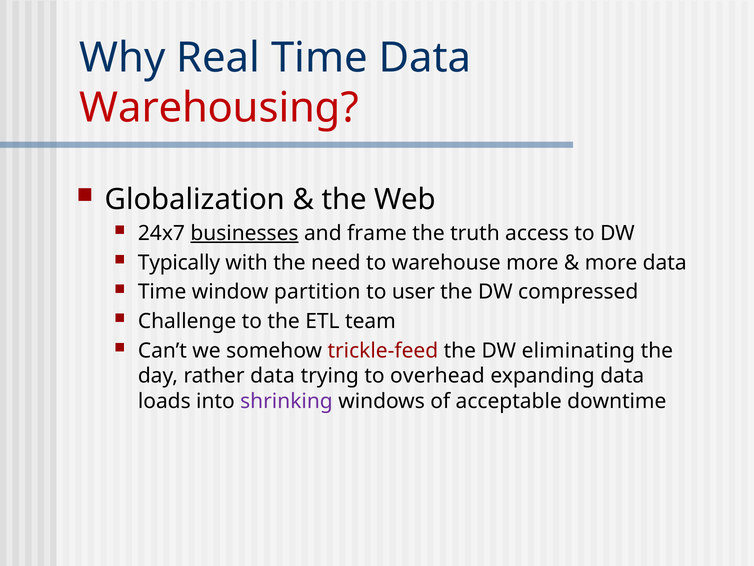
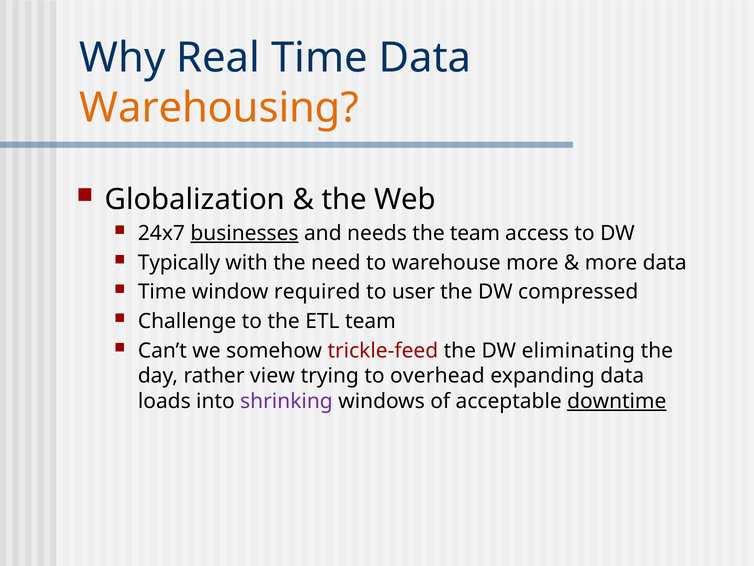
Warehousing colour: red -> orange (219, 108)
frame: frame -> needs (377, 233)
the truth: truth -> team (475, 233)
partition: partition -> required (317, 292)
rather data: data -> view (272, 376)
downtime underline: none -> present (617, 401)
